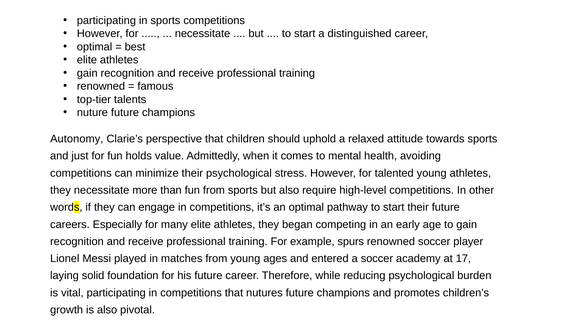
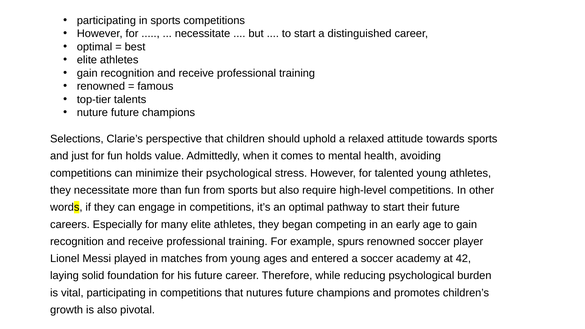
Autonomy: Autonomy -> Selections (77, 139)
17: 17 -> 42 (463, 259)
